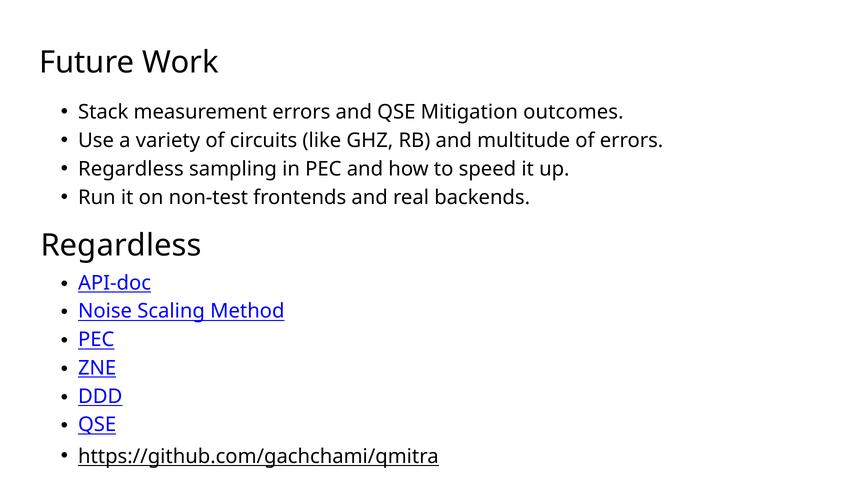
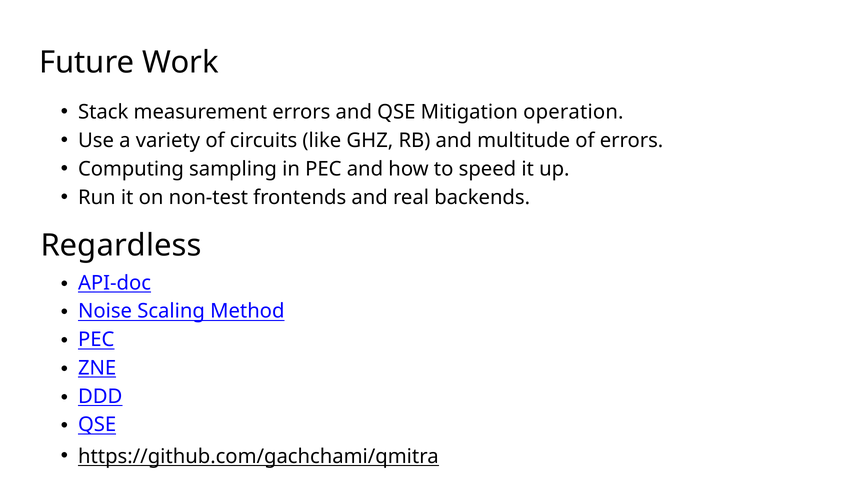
outcomes: outcomes -> operation (573, 112)
Regardless: Regardless -> Computing (131, 169)
